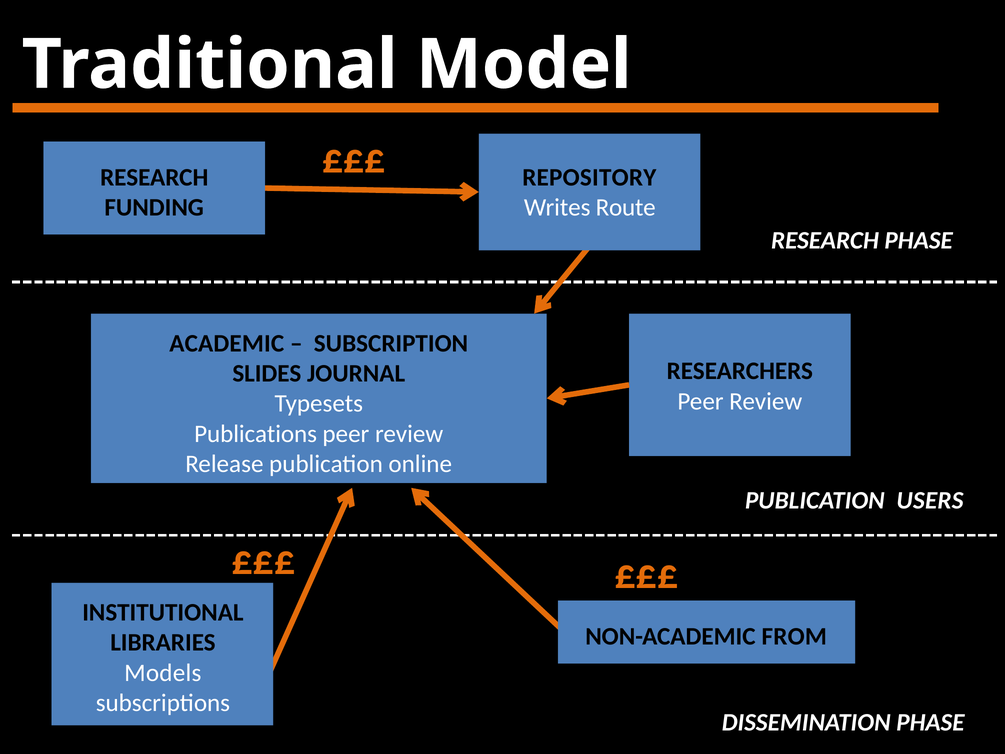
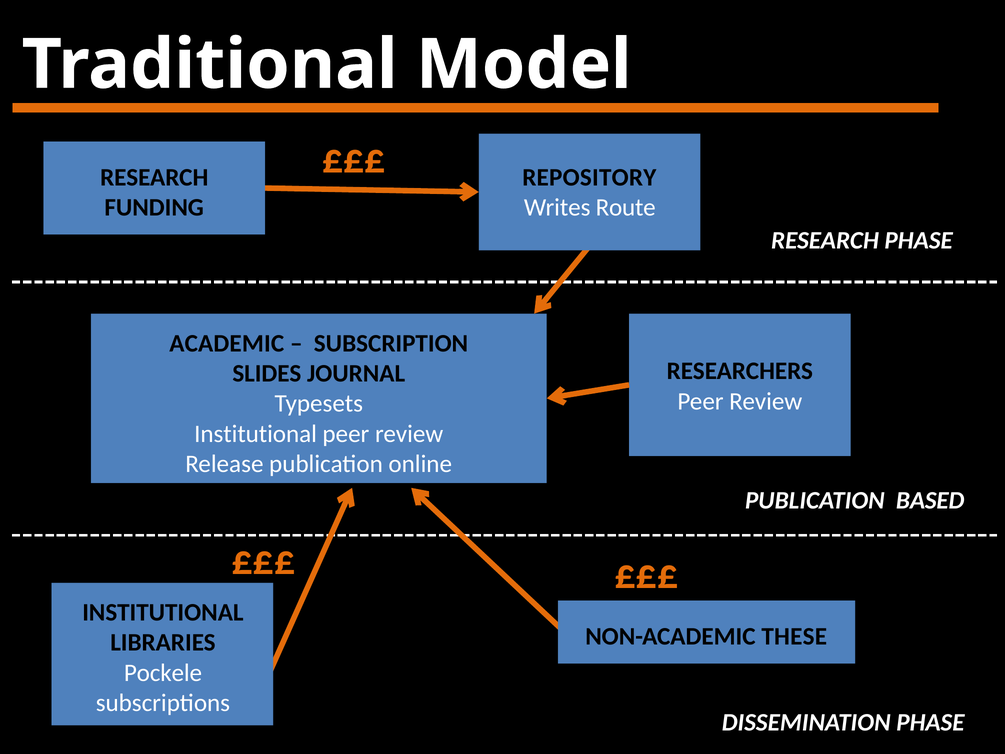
Publications: Publications -> Institutional (256, 434)
PUBLICATION USERS: USERS -> BASED (930, 500)
FROM: FROM -> THESE (794, 636)
Models: Models -> Pockele (163, 673)
